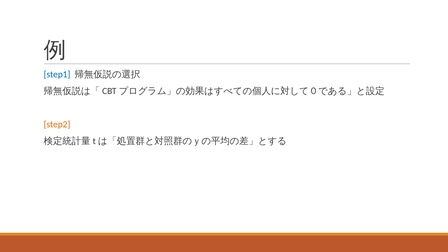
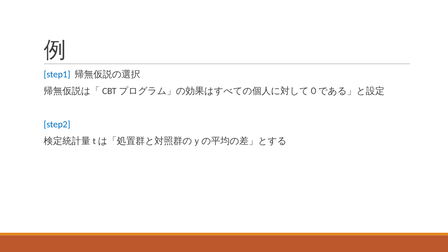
step2 colour: orange -> blue (57, 124)
